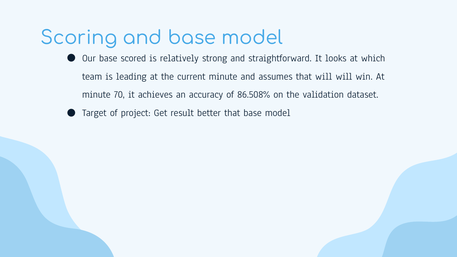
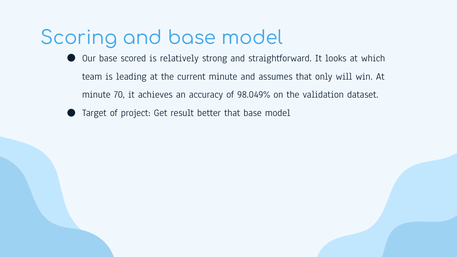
that will: will -> only (324, 76)
86.508%: 86.508% -> 98.049% (254, 95)
